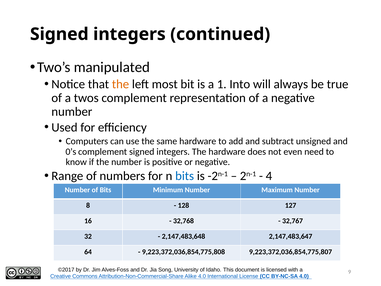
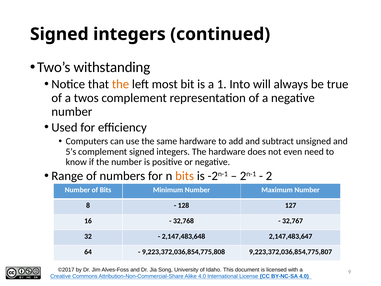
manipulated: manipulated -> withstanding (112, 67)
0’s: 0’s -> 5’s (71, 151)
bits colour: blue -> orange (185, 176)
4: 4 -> 2 (269, 176)
